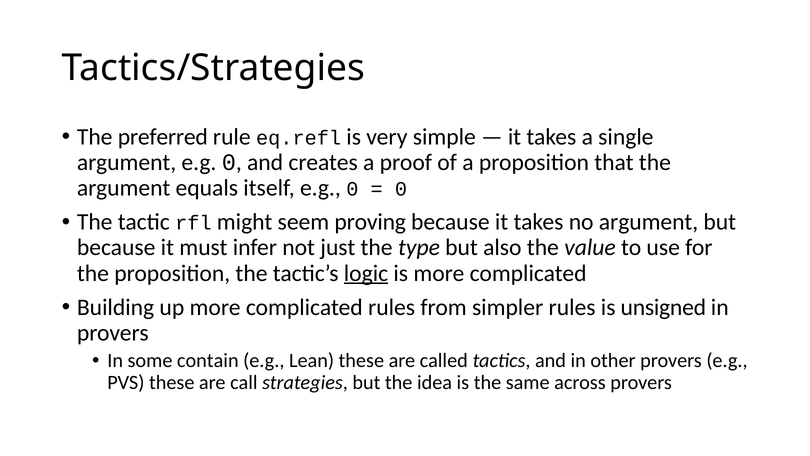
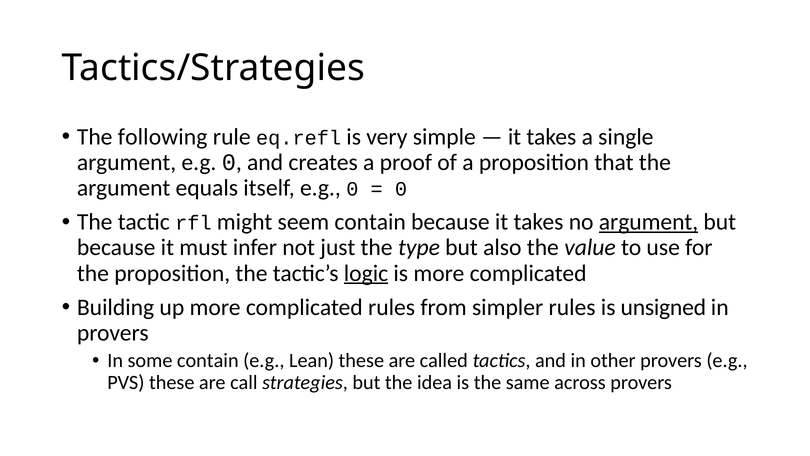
preferred: preferred -> following (163, 137)
seem proving: proving -> contain (370, 222)
argument underline: none -> present (649, 222)
